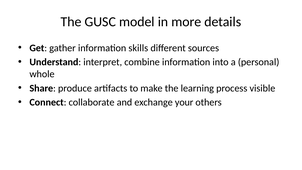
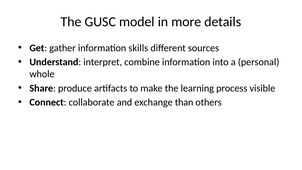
your: your -> than (184, 102)
